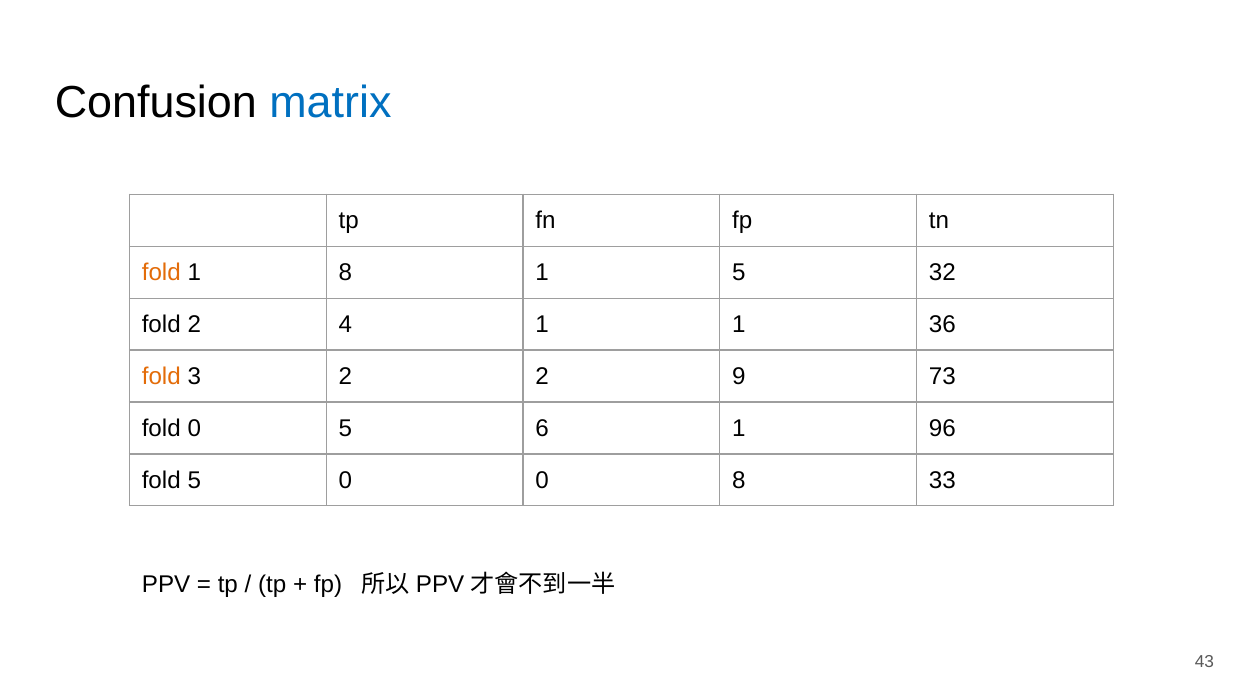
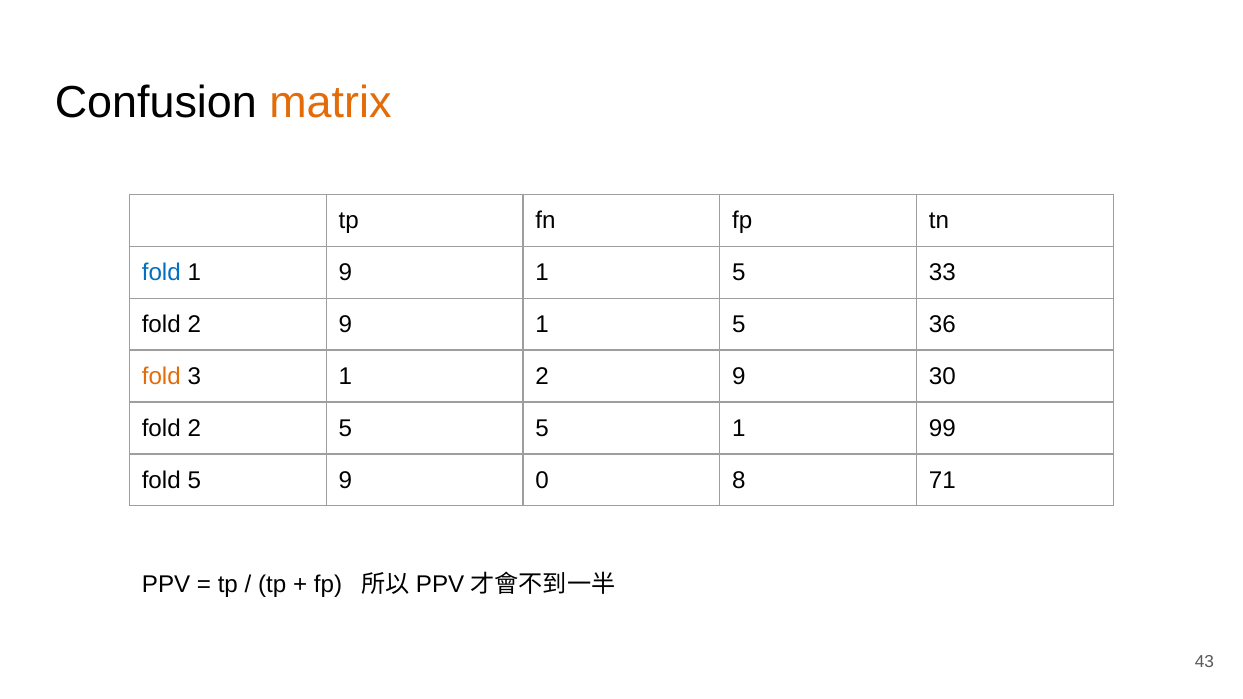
matrix colour: blue -> orange (330, 103)
fold colour: orange -> blue (161, 273)
1 8: 8 -> 9 (345, 273)
32: 32 -> 33 (942, 273)
fold 2 4: 4 -> 9 (345, 325)
1: 1 -> 5 (739, 325)
3 2: 2 -> 1 (345, 377)
73: 73 -> 30 (942, 377)
0: 0 -> 2 (194, 428)
5 6: 6 -> 5 (542, 428)
96: 96 -> 99 (942, 428)
5 0: 0 -> 9 (345, 480)
33: 33 -> 71 (942, 480)
